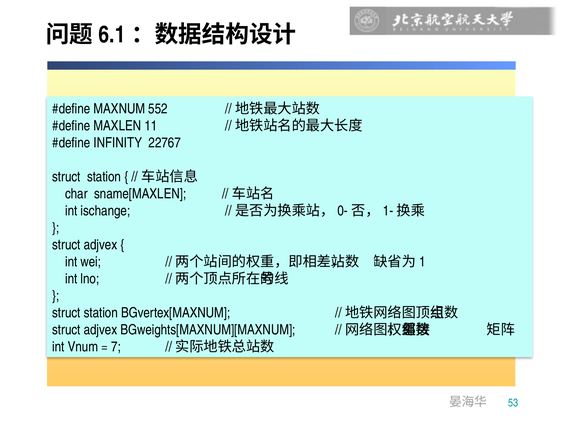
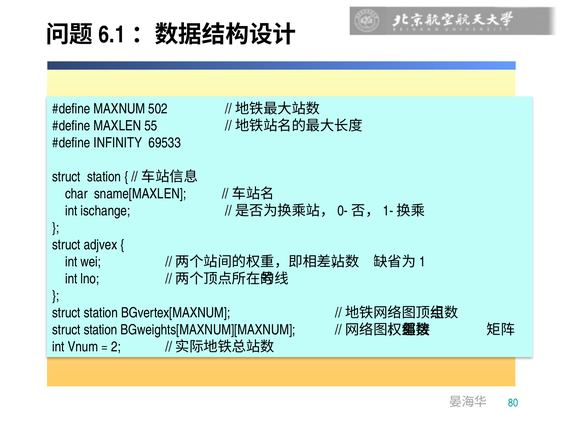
552: 552 -> 502 (158, 109)
11: 11 -> 55 (151, 126)
22767: 22767 -> 69533 (165, 143)
adjvex: adjvex -> station (101, 329)
7: 7 -> 2 (116, 346)
53: 53 -> 80 (513, 402)
